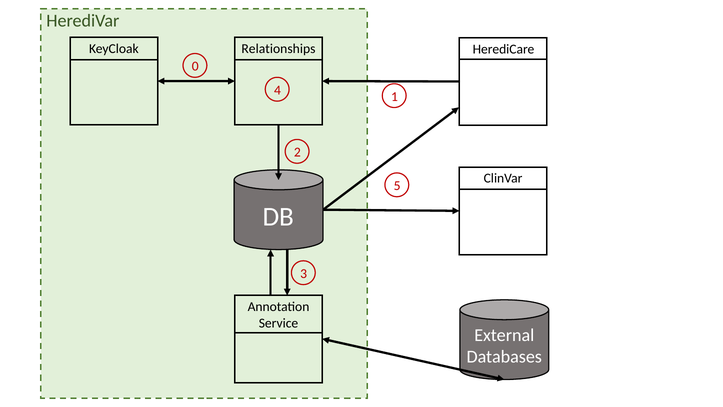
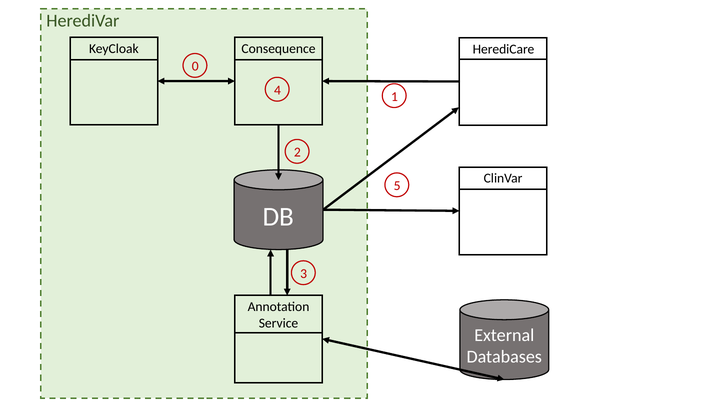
Relationships: Relationships -> Consequence (279, 49)
